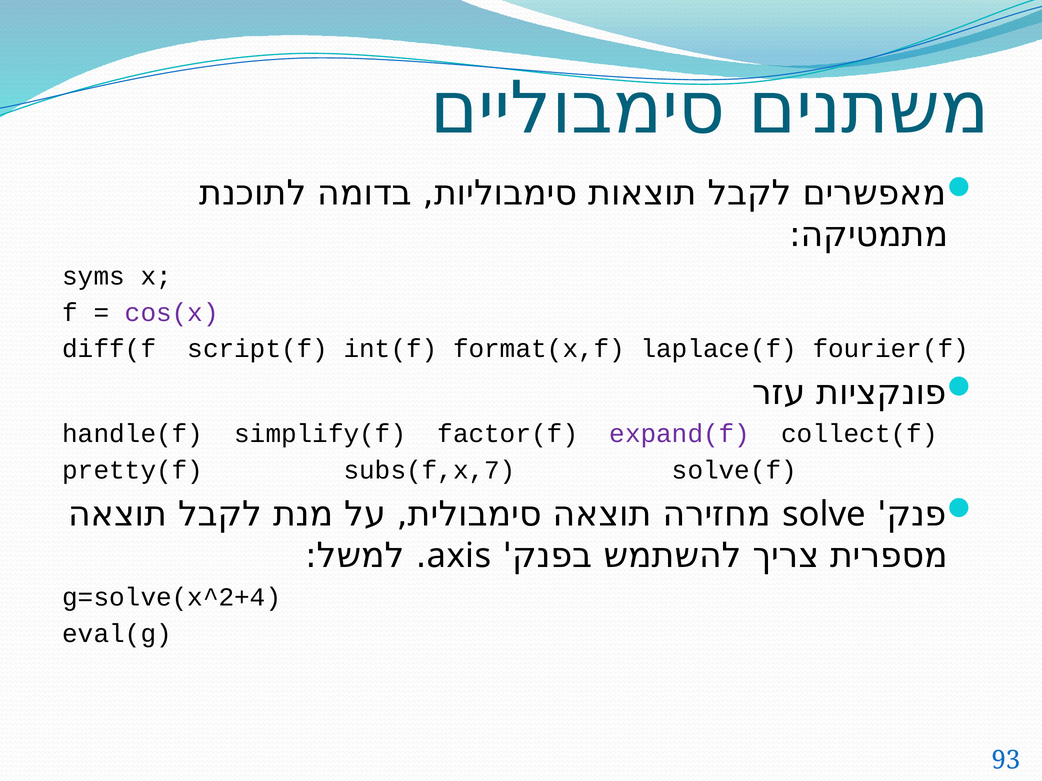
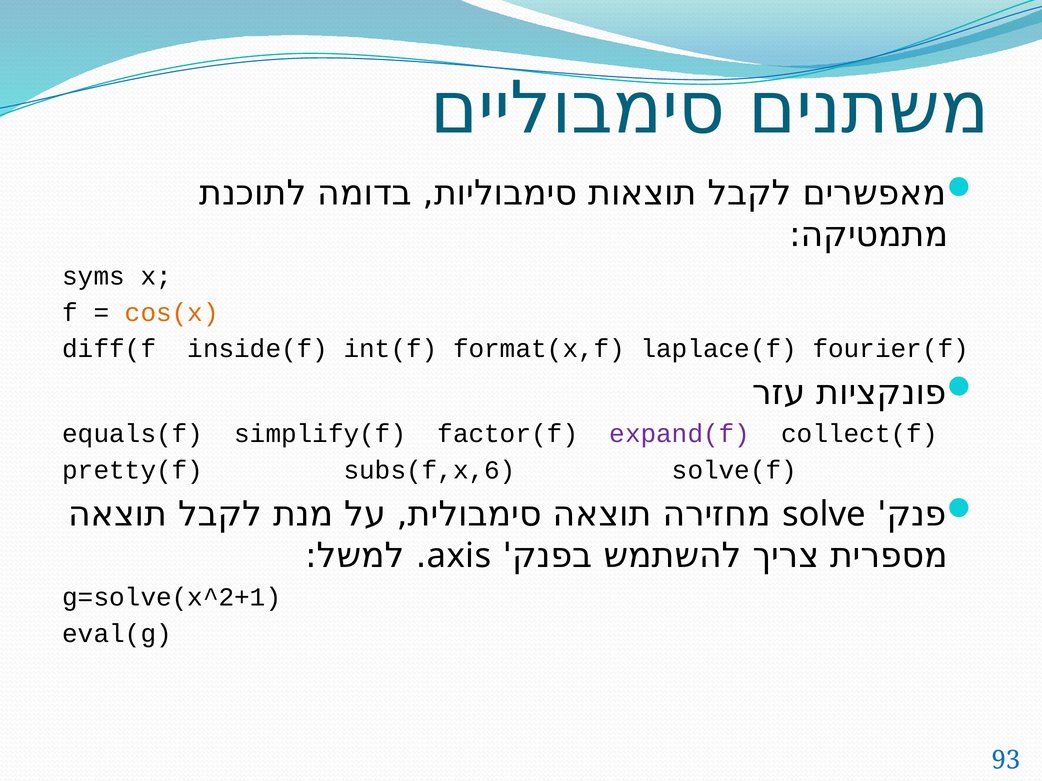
cos(x colour: purple -> orange (172, 313)
script(f: script(f -> inside(f (258, 349)
handle(f: handle(f -> equals(f (133, 434)
subs(f,x,7: subs(f,x,7 -> subs(f,x,6 (430, 471)
g=solve(x^2+4: g=solve(x^2+4 -> g=solve(x^2+1 (172, 597)
